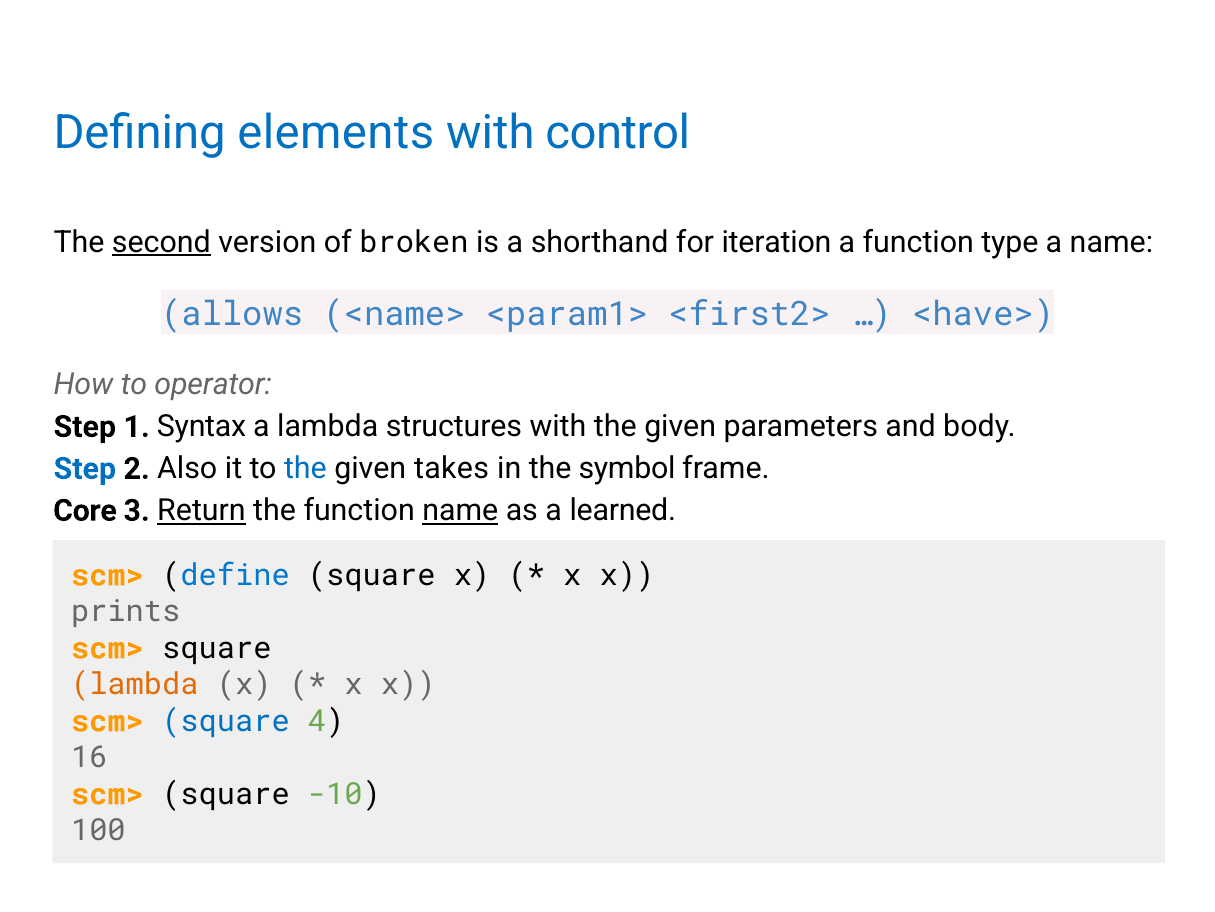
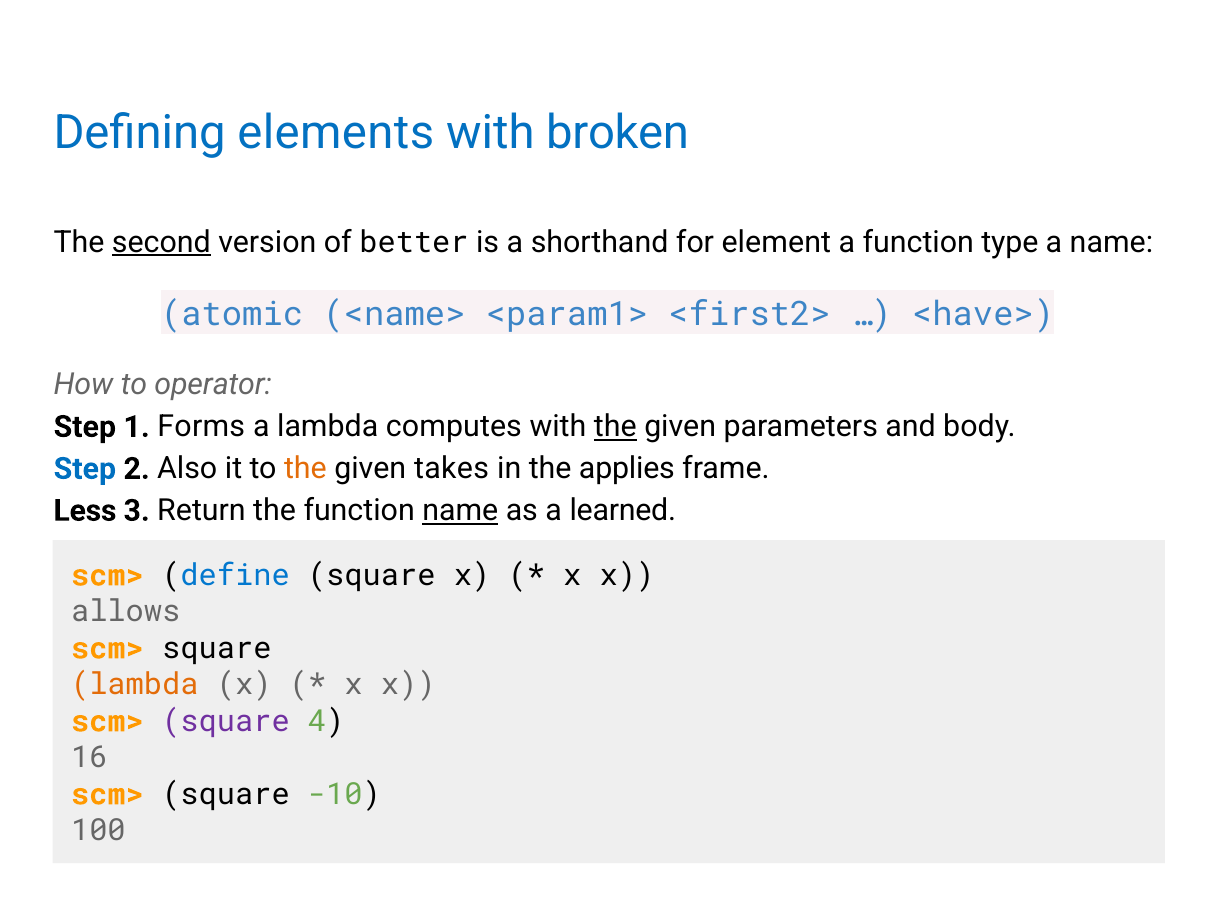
control: control -> broken (618, 133)
broken: broken -> better (414, 242)
iteration: iteration -> element (776, 242)
allows: allows -> atomic (232, 314)
Syntax: Syntax -> Forms (201, 426)
structures: structures -> computes (454, 426)
the underline: none -> present (615, 426)
the colour: blue -> orange (305, 468)
symbol: symbol -> applies (627, 468)
Core: Core -> Less (85, 510)
Return underline: present -> none (201, 510)
prints: prints -> allows (126, 611)
square colour: blue -> purple (226, 721)
